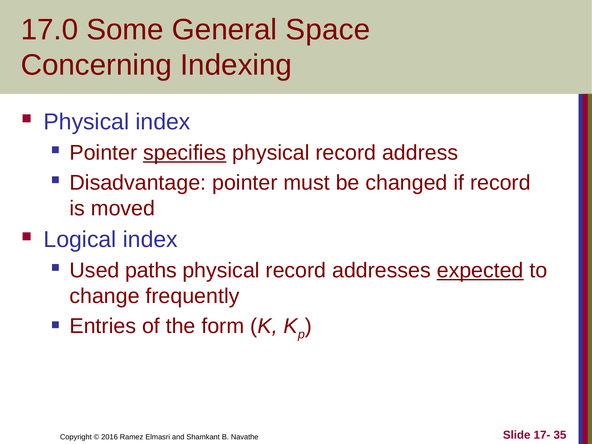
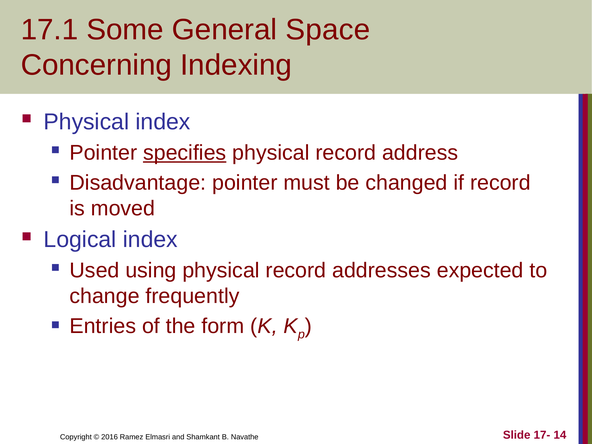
17.0: 17.0 -> 17.1 (50, 30)
paths: paths -> using (151, 270)
expected underline: present -> none (480, 270)
35: 35 -> 14 (560, 435)
